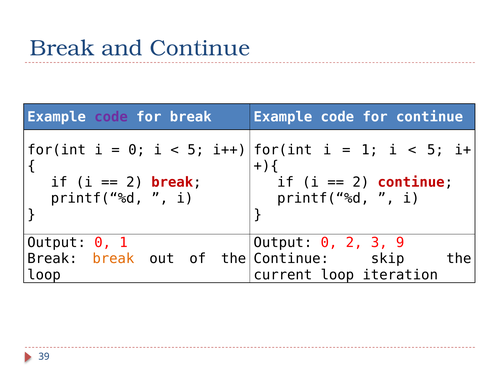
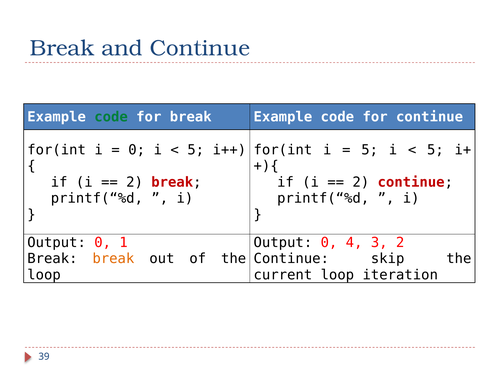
code colour: purple -> green (111, 117)
1: 1 -> 5 (370, 150)
0 2: 2 -> 4 (354, 243)
3 9: 9 -> 2 (400, 243)
